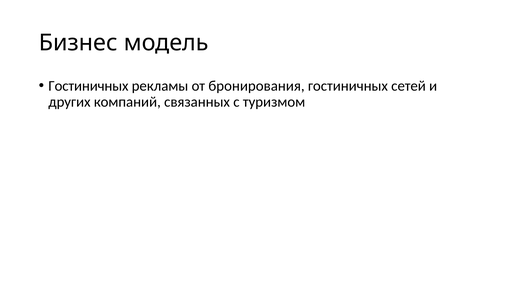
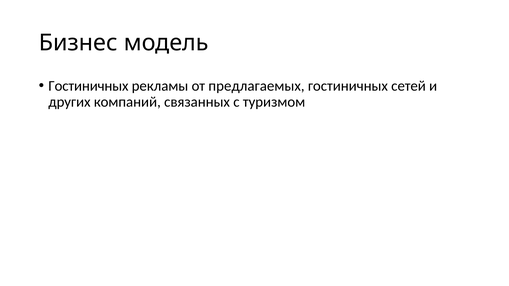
бронирования: бронирования -> предлагаемых (257, 86)
